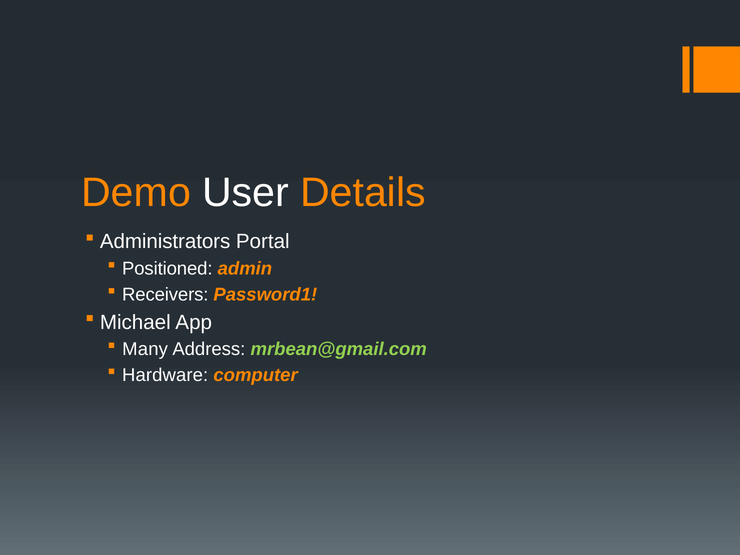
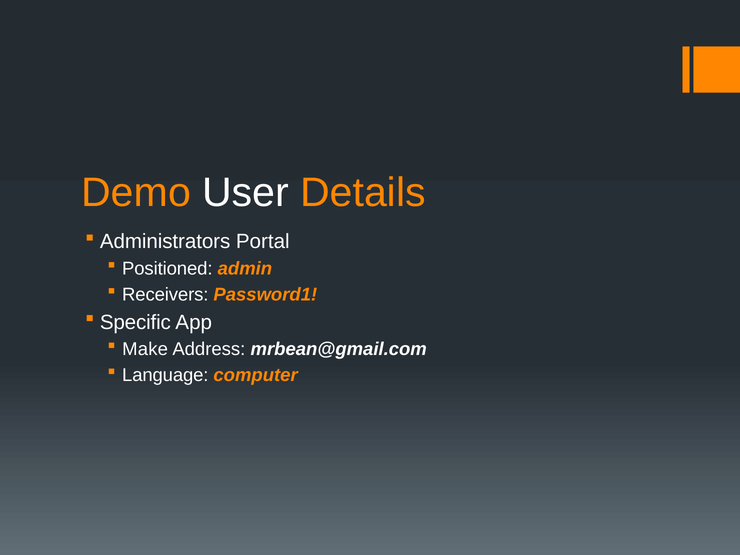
Michael: Michael -> Specific (135, 322)
Many: Many -> Make (145, 349)
mrbean@gmail.com colour: light green -> white (339, 349)
Hardware: Hardware -> Language (165, 375)
